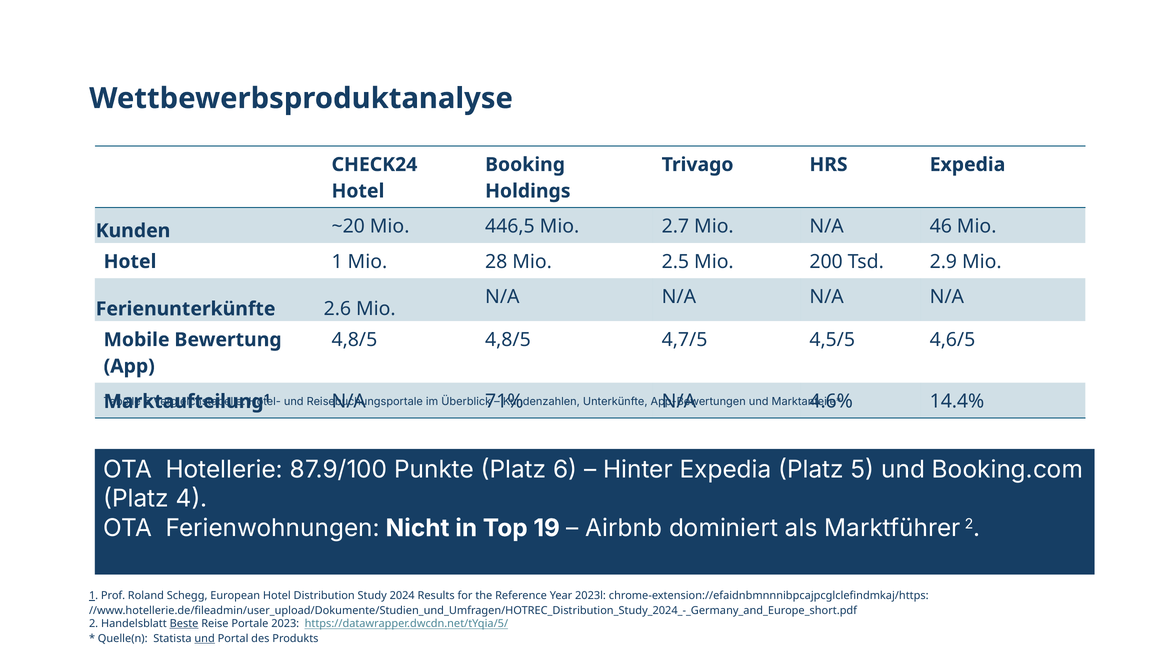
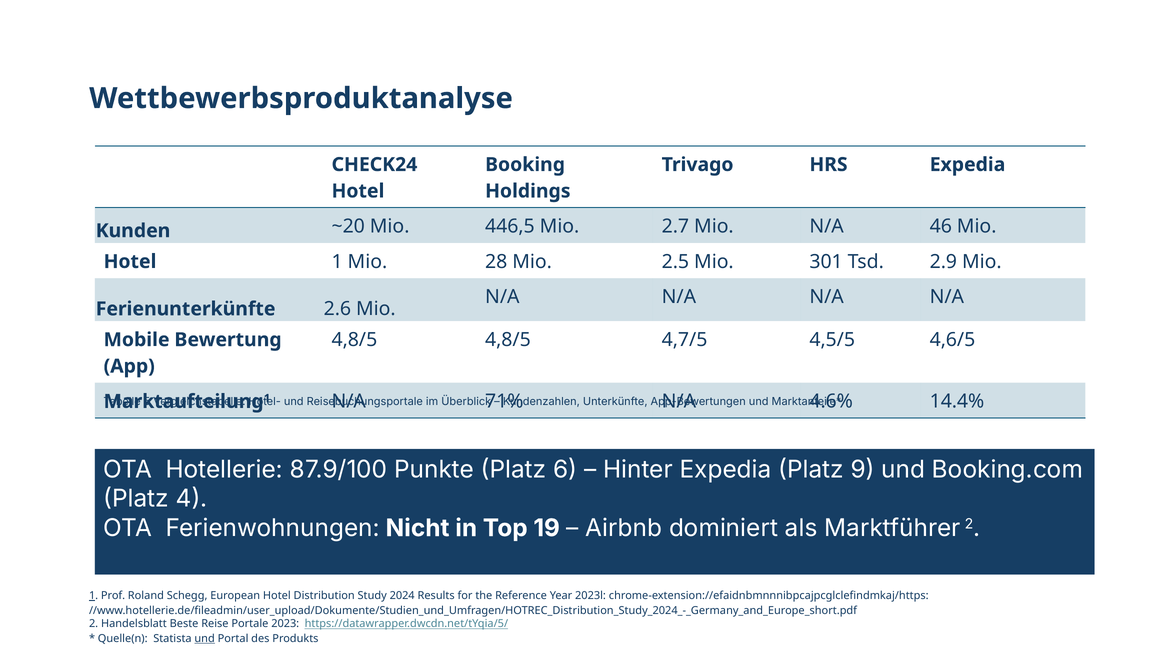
200: 200 -> 301 (826, 262)
Platz 5: 5 -> 9 (863, 470)
Beste underline: present -> none (184, 624)
